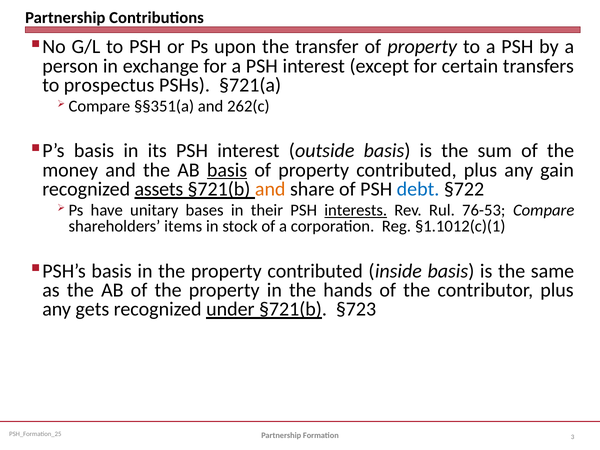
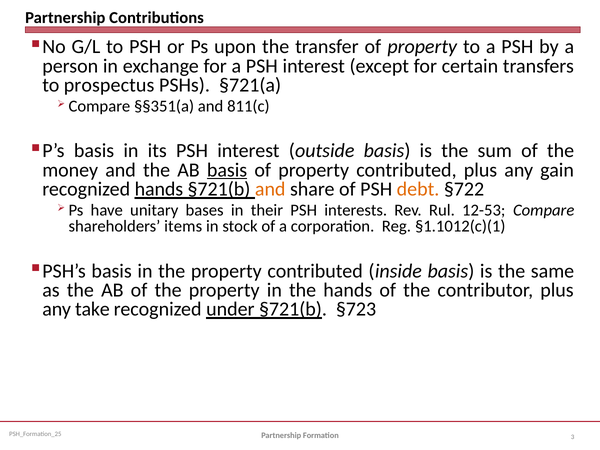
262(c: 262(c -> 811(c (248, 106)
recognized assets: assets -> hands (159, 189)
debt colour: blue -> orange (418, 189)
interests underline: present -> none (356, 210)
76-53: 76-53 -> 12-53 (484, 210)
gets: gets -> take (92, 309)
